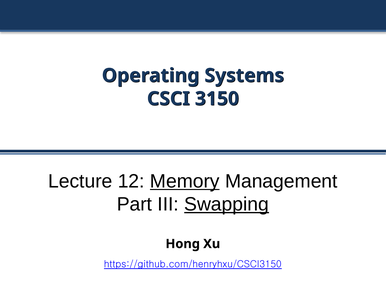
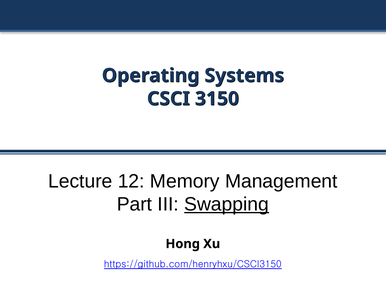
Memory underline: present -> none (185, 181)
